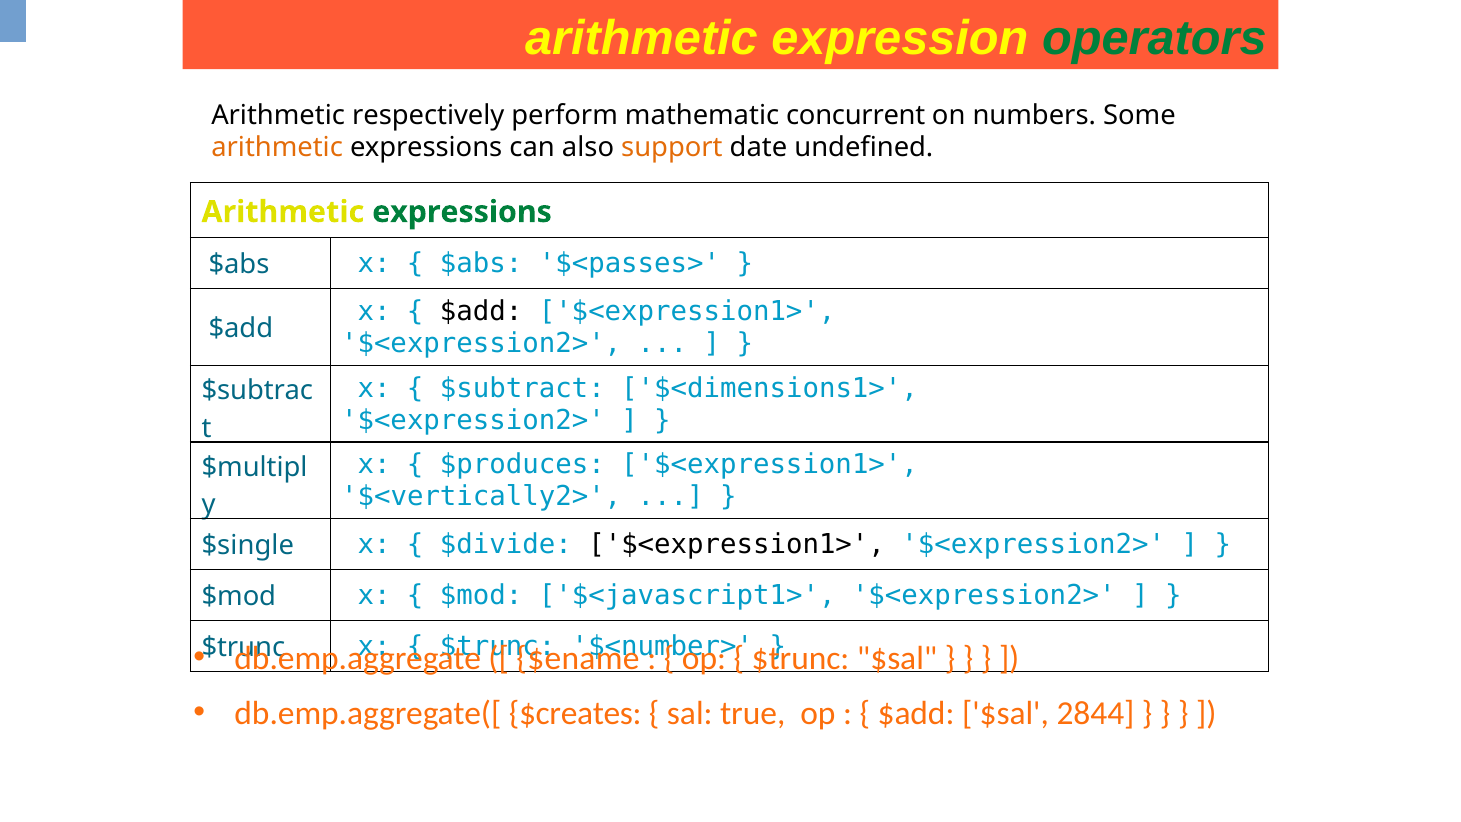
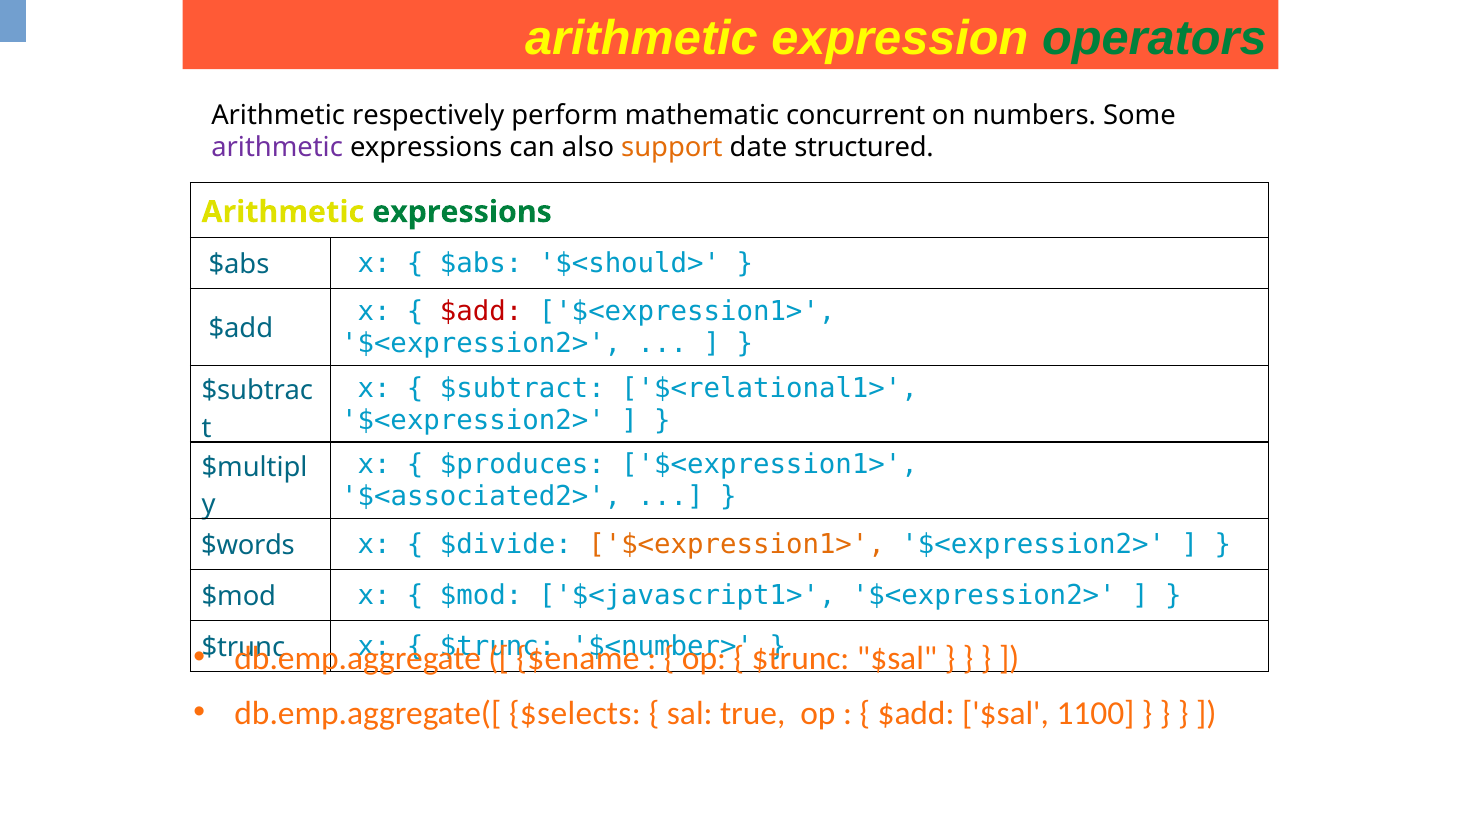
arithmetic colour: orange -> purple (277, 148)
undefined: undefined -> structured (864, 148)
$<passes>: $<passes> -> $<should> (629, 263)
$add colour: black -> red (481, 311)
$<dimensions1>: $<dimensions1> -> $<relational1> (770, 388)
$<vertically2>: $<vertically2> -> $<associated2> (481, 497)
$single: $single -> $words (248, 546)
$<expression1> colour: black -> orange (737, 545)
$creates: $creates -> $selects (575, 713)
2844: 2844 -> 1100 (1096, 713)
